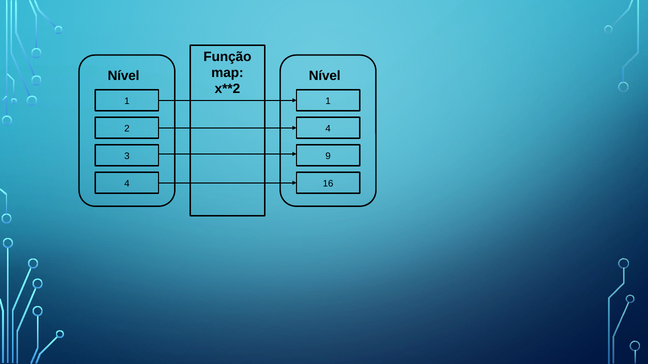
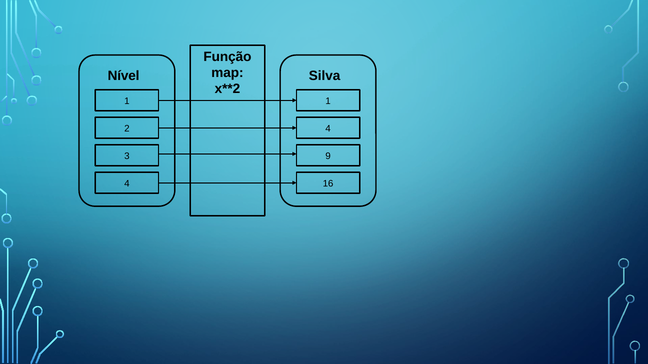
Nível: Nível -> Silva (325, 76)
